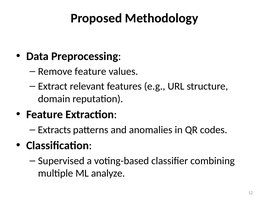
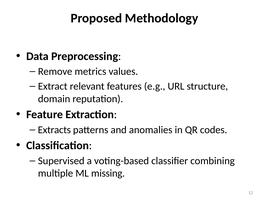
Remove feature: feature -> metrics (90, 71)
analyze: analyze -> missing (108, 173)
